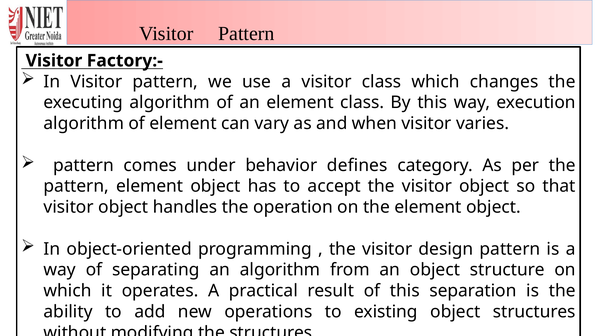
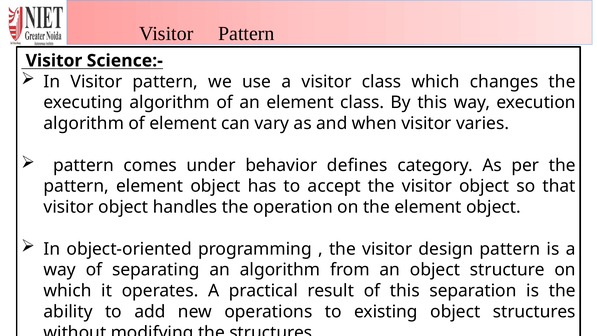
Factory:-: Factory:- -> Science:- (125, 61)
